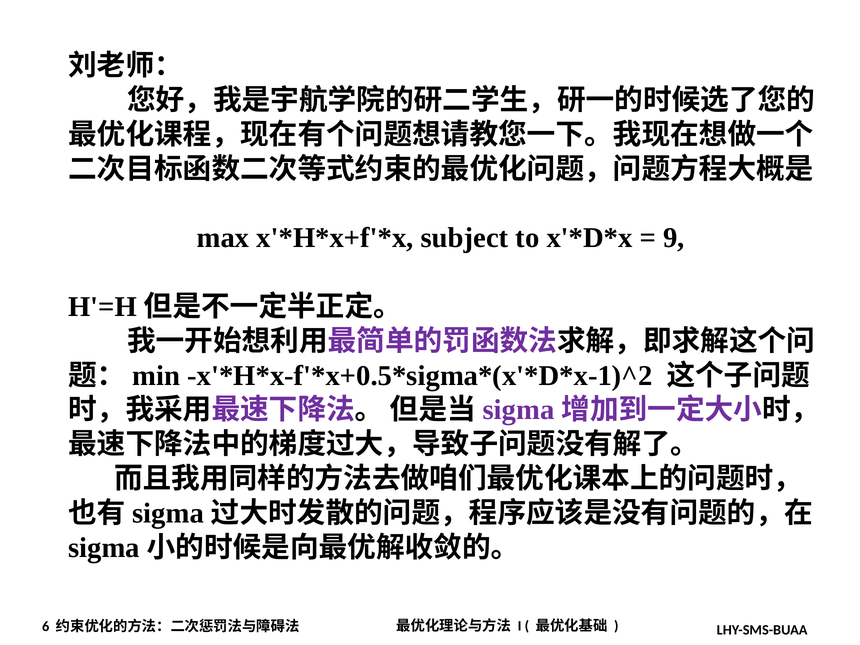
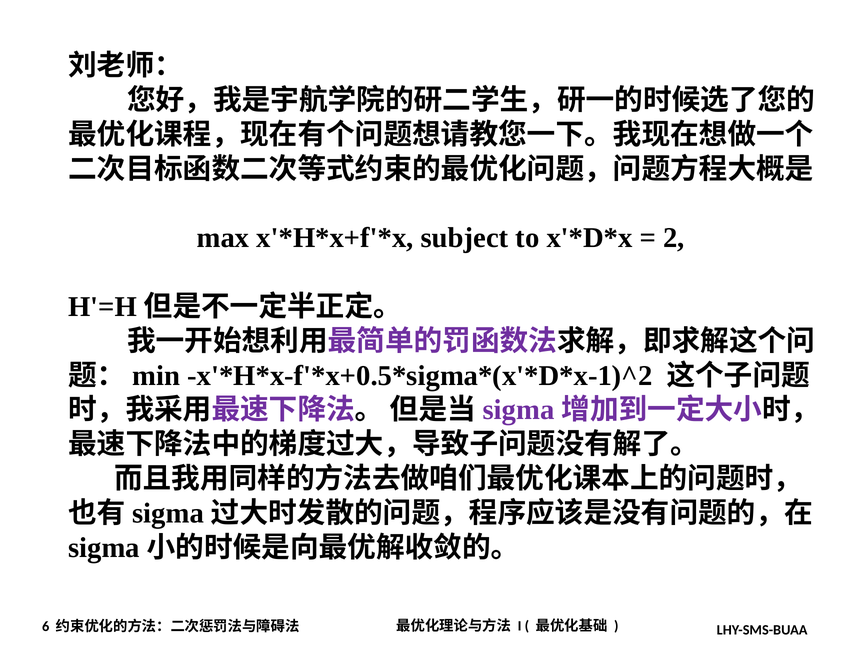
9: 9 -> 2 (674, 238)
